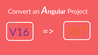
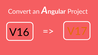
V16 colour: purple -> black (19, 32)
